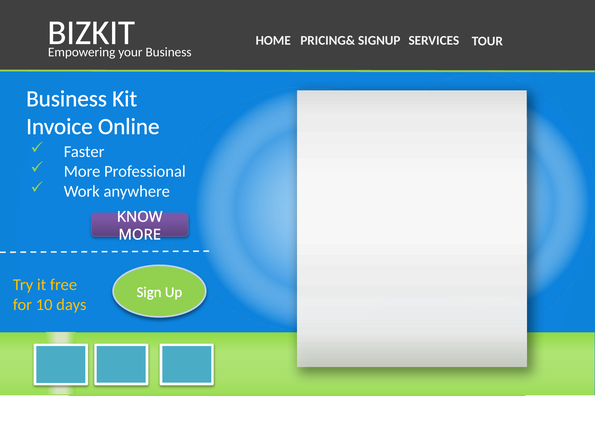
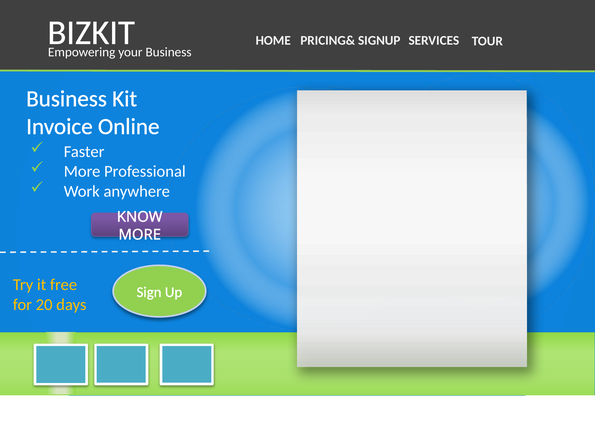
10: 10 -> 20 (44, 305)
